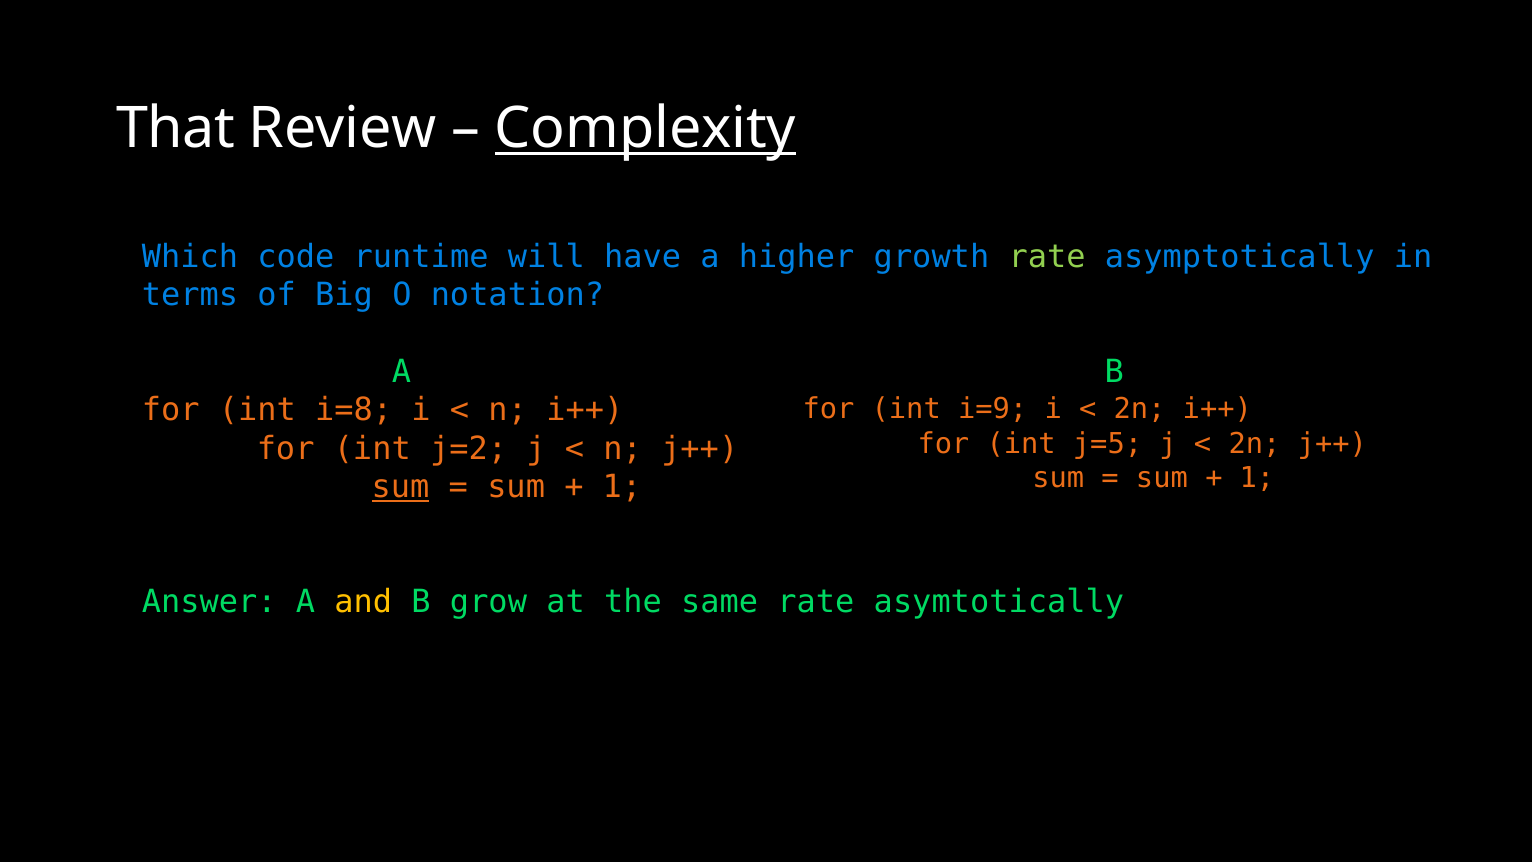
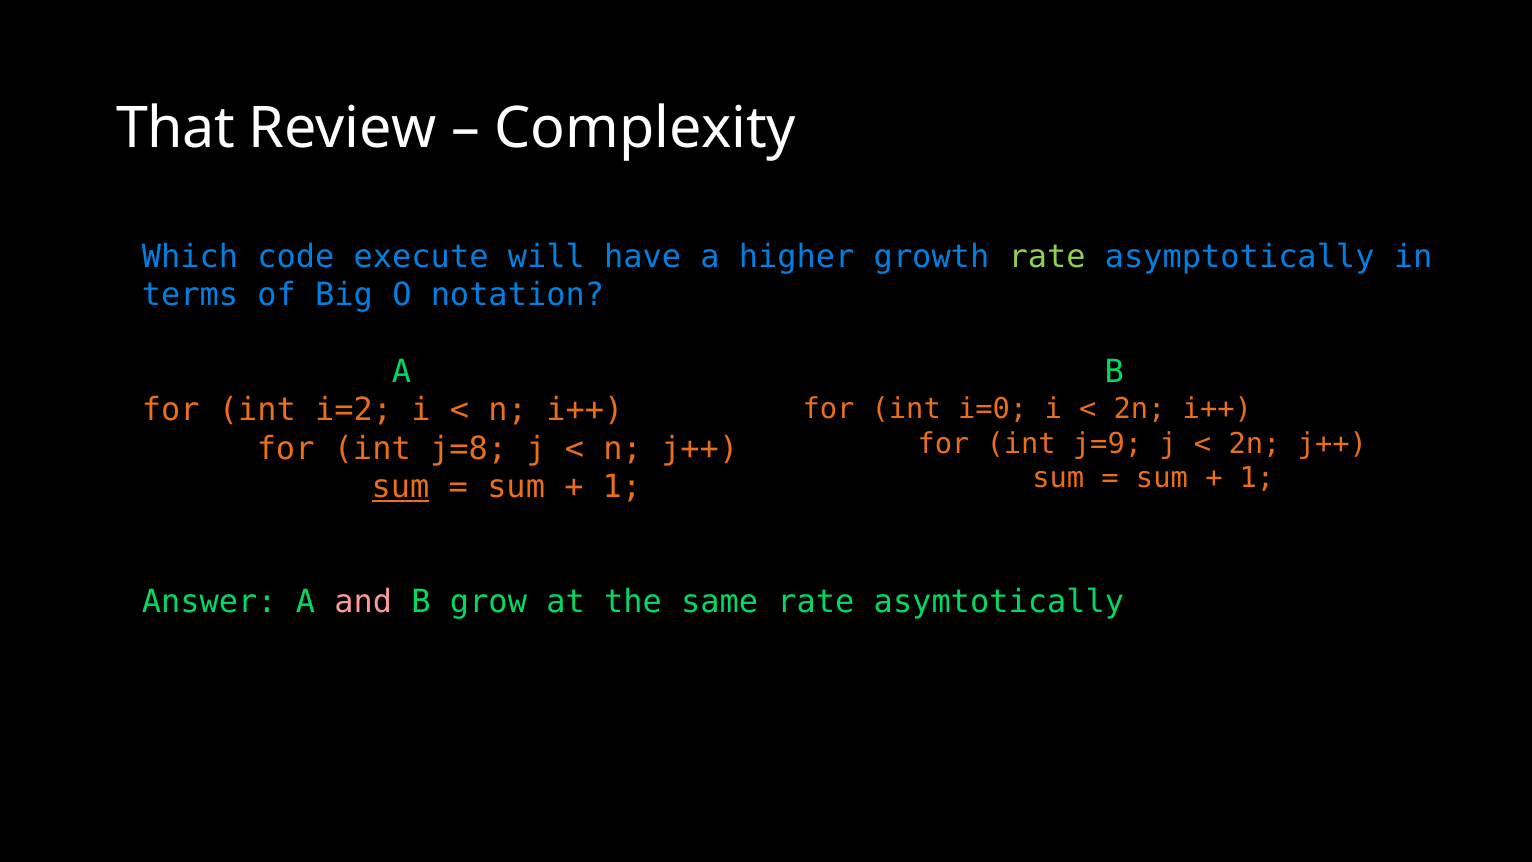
Complexity underline: present -> none (645, 129)
runtime: runtime -> execute (421, 257)
i=8: i=8 -> i=2 (354, 410)
i=9: i=9 -> i=0 (993, 409)
j=5: j=5 -> j=9 (1108, 444)
j=2: j=2 -> j=8 (469, 448)
and colour: yellow -> pink (363, 602)
